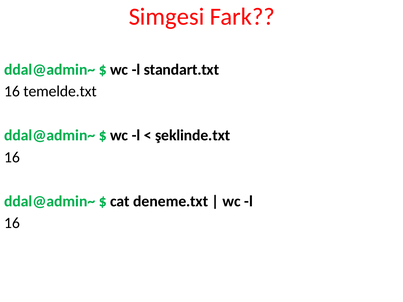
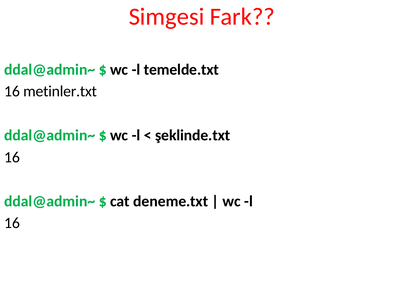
standart.txt: standart.txt -> temelde.txt (181, 70)
temelde.txt: temelde.txt -> metinler.txt (60, 92)
